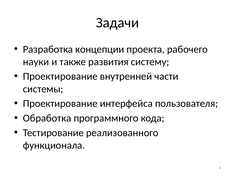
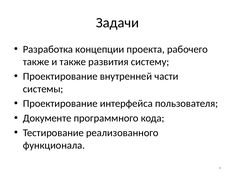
науки: науки -> также (36, 62)
Обработка: Обработка -> Документе (47, 118)
